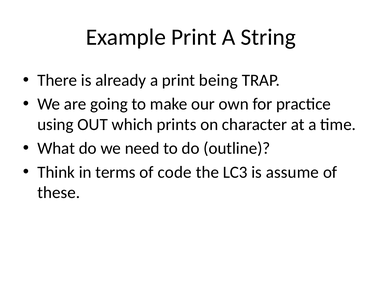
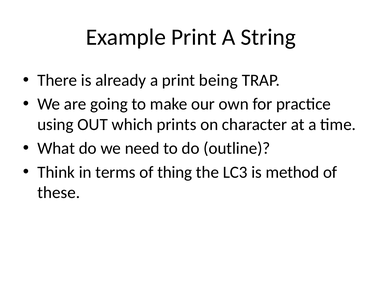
code: code -> thing (175, 172)
assume: assume -> method (293, 172)
